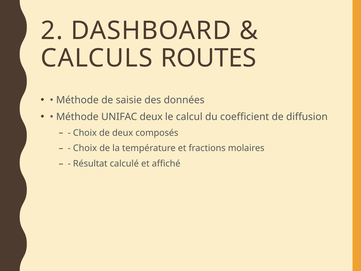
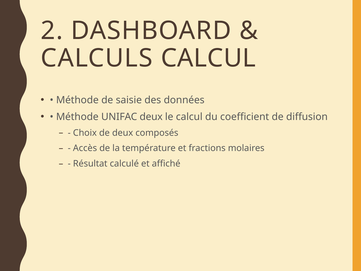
CALCULS ROUTES: ROUTES -> CALCUL (208, 58)
Choix: Choix -> Accès (85, 148)
